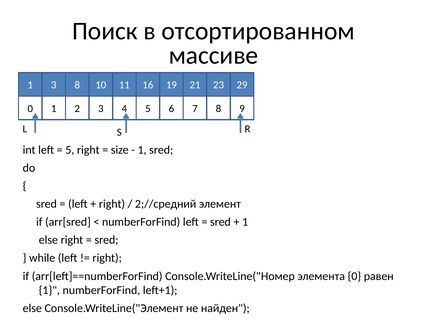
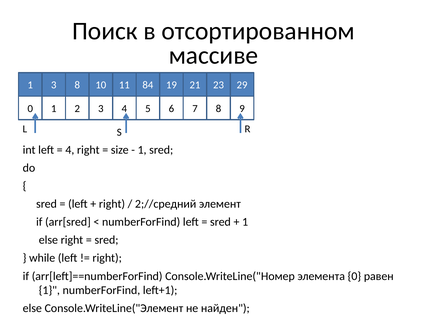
16: 16 -> 84 (148, 85)
5: 5 -> 4 (70, 150)
